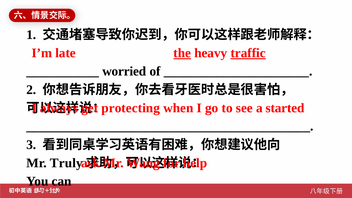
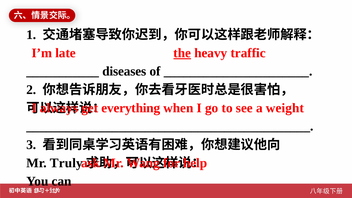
traffic underline: present -> none (248, 53)
worried: worried -> diseases (124, 71)
protecting: protecting -> everything (131, 108)
started: started -> weight (285, 108)
